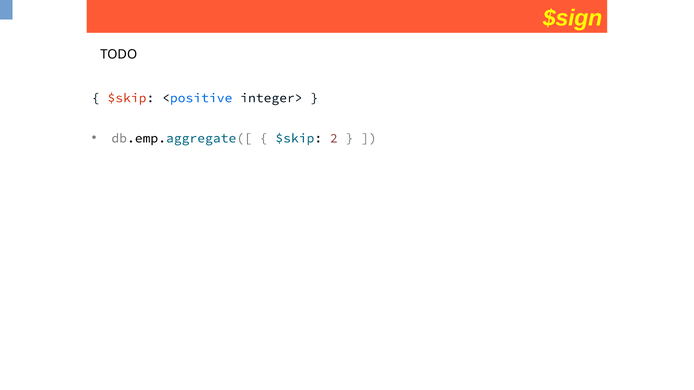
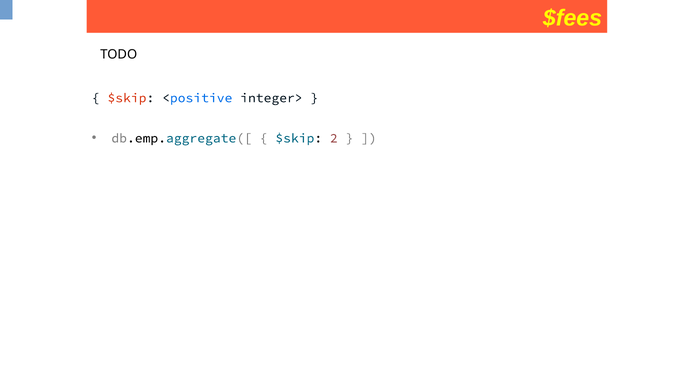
$sign: $sign -> $fees (573, 18)
